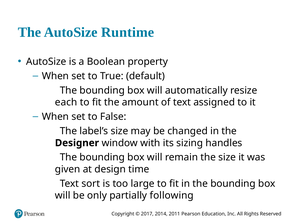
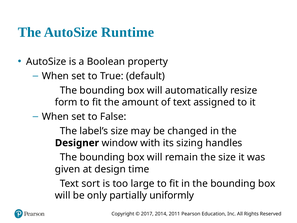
each: each -> form (66, 102)
following: following -> uniformly (172, 195)
